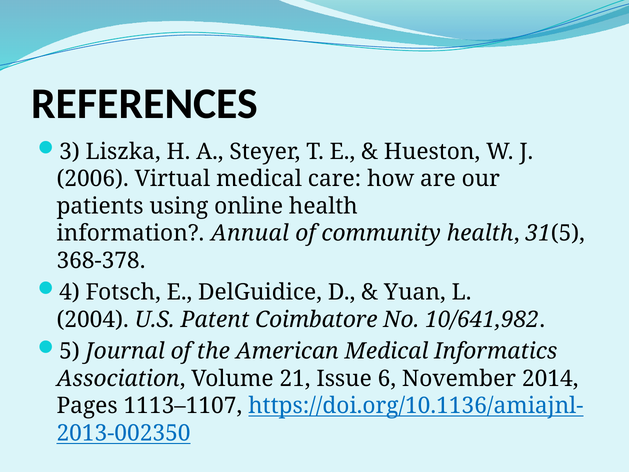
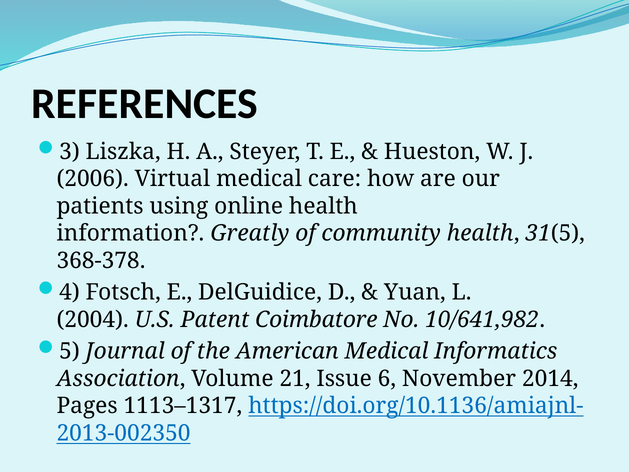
Annual: Annual -> Greatly (250, 233)
1113–1107: 1113–1107 -> 1113–1317 (183, 406)
